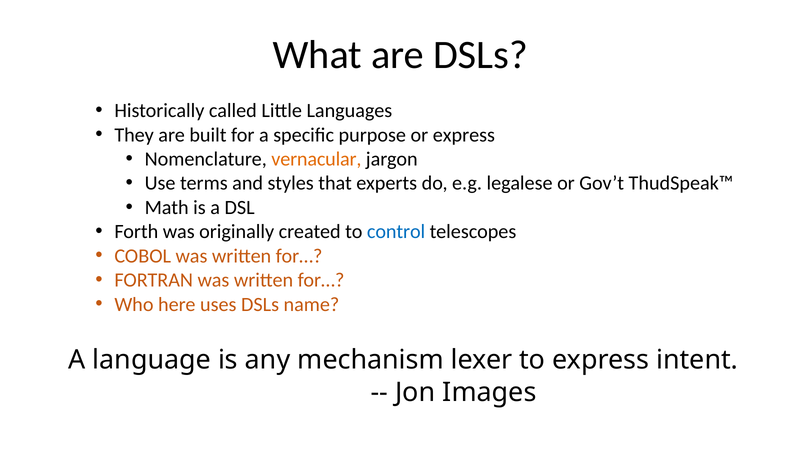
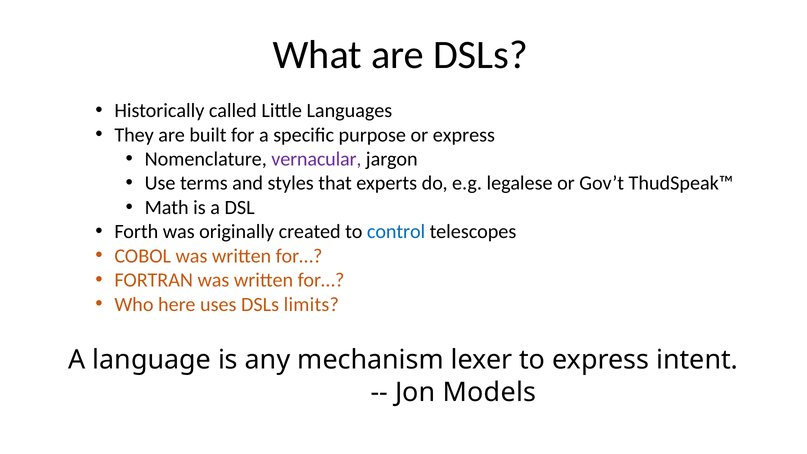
vernacular colour: orange -> purple (316, 159)
name: name -> limits (311, 304)
Images: Images -> Models (489, 392)
